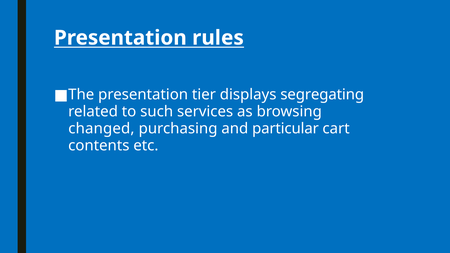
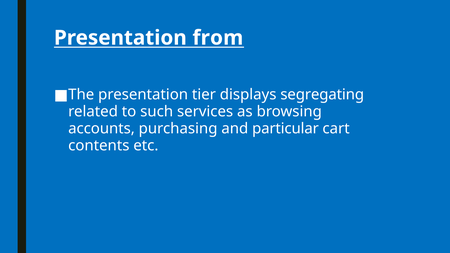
rules: rules -> from (218, 38)
changed: changed -> accounts (101, 129)
